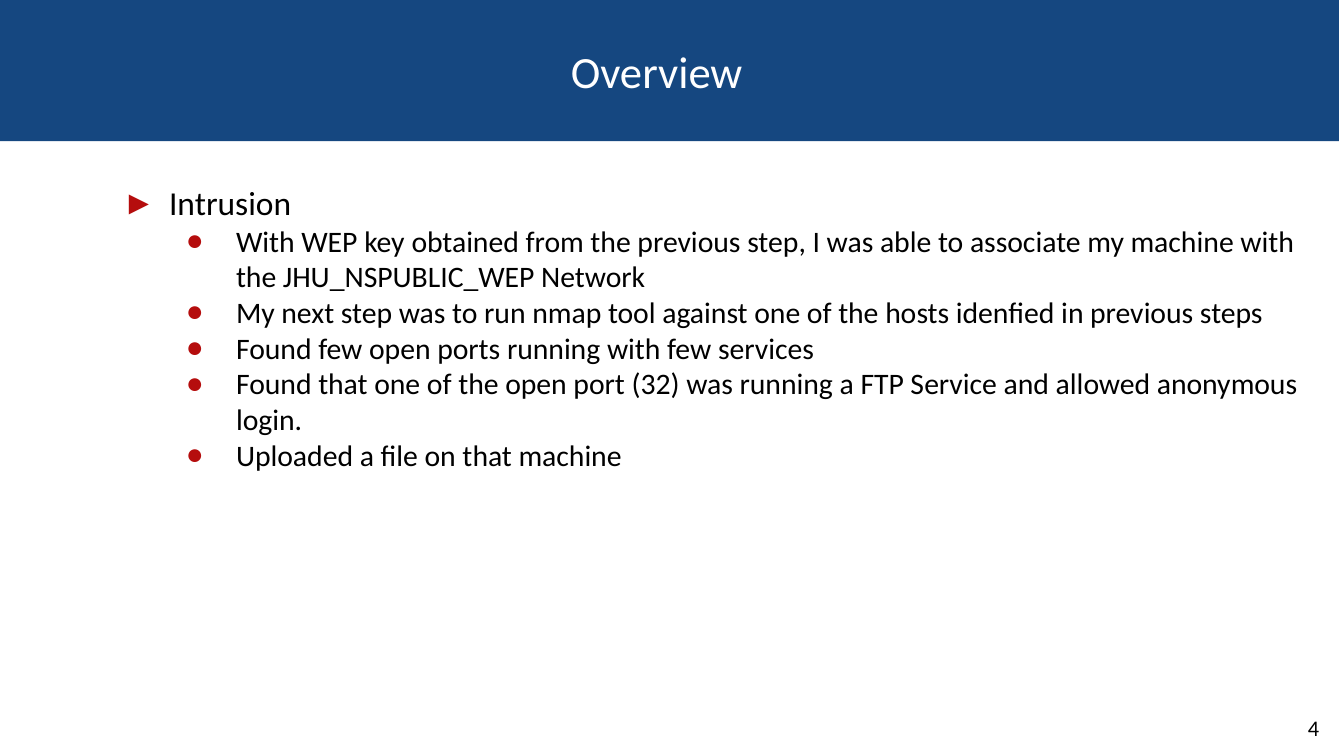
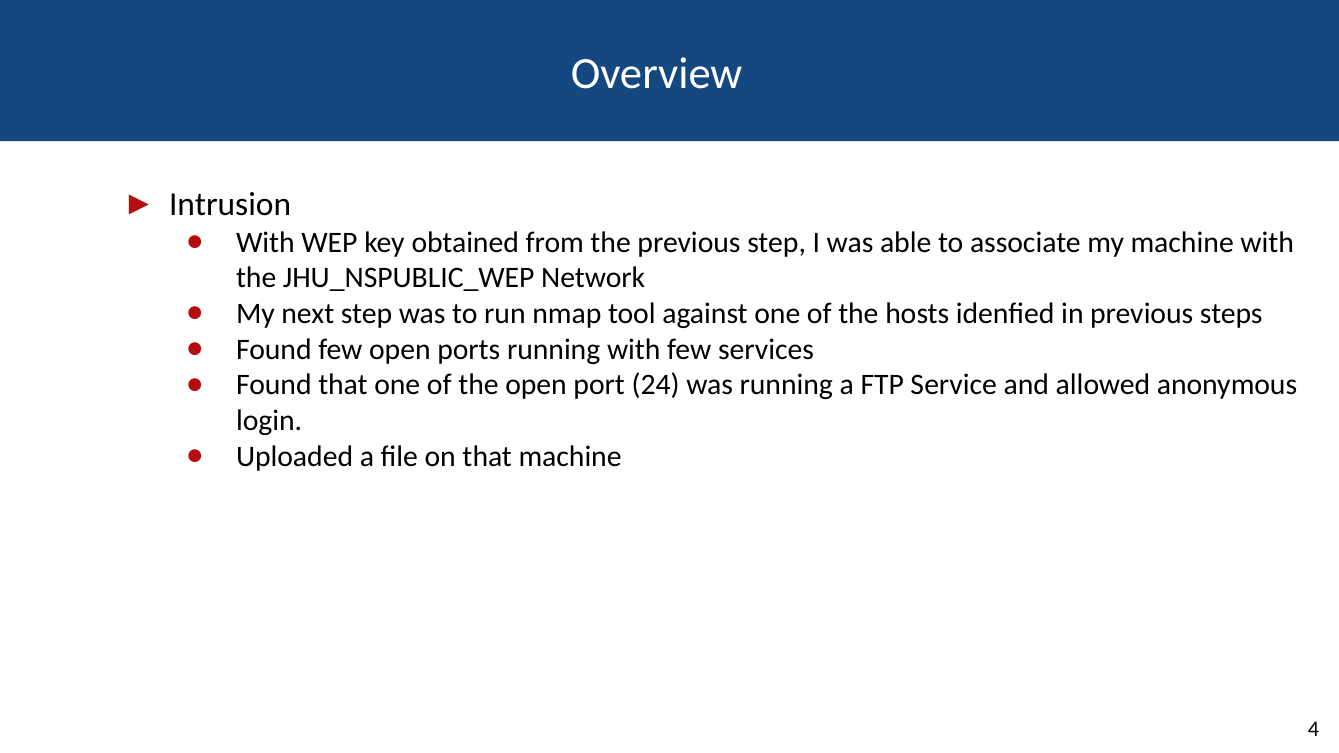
32: 32 -> 24 (656, 385)
